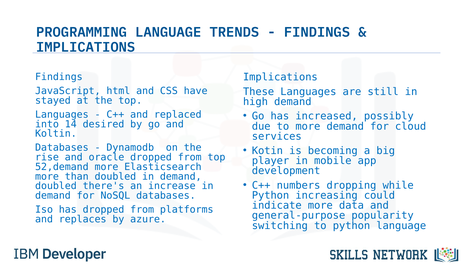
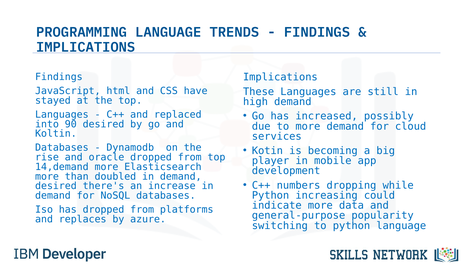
14: 14 -> 90 (71, 124)
52,demand: 52,demand -> 14,demand (62, 167)
doubled: doubled -> desired (56, 186)
